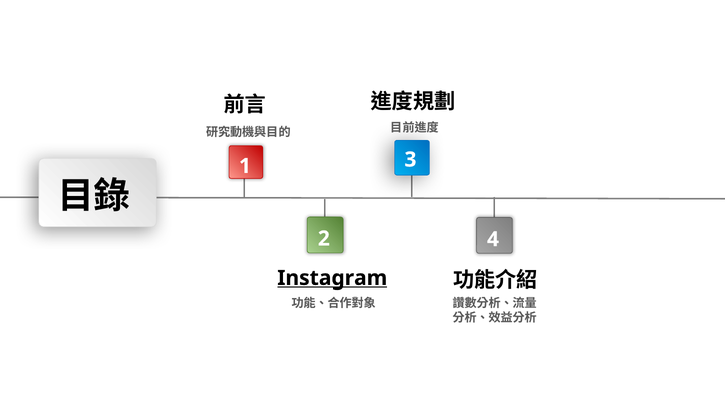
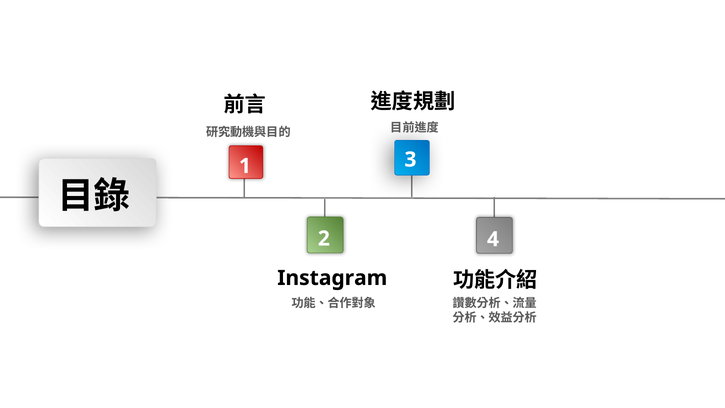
Instagram underline: present -> none (332, 278)
